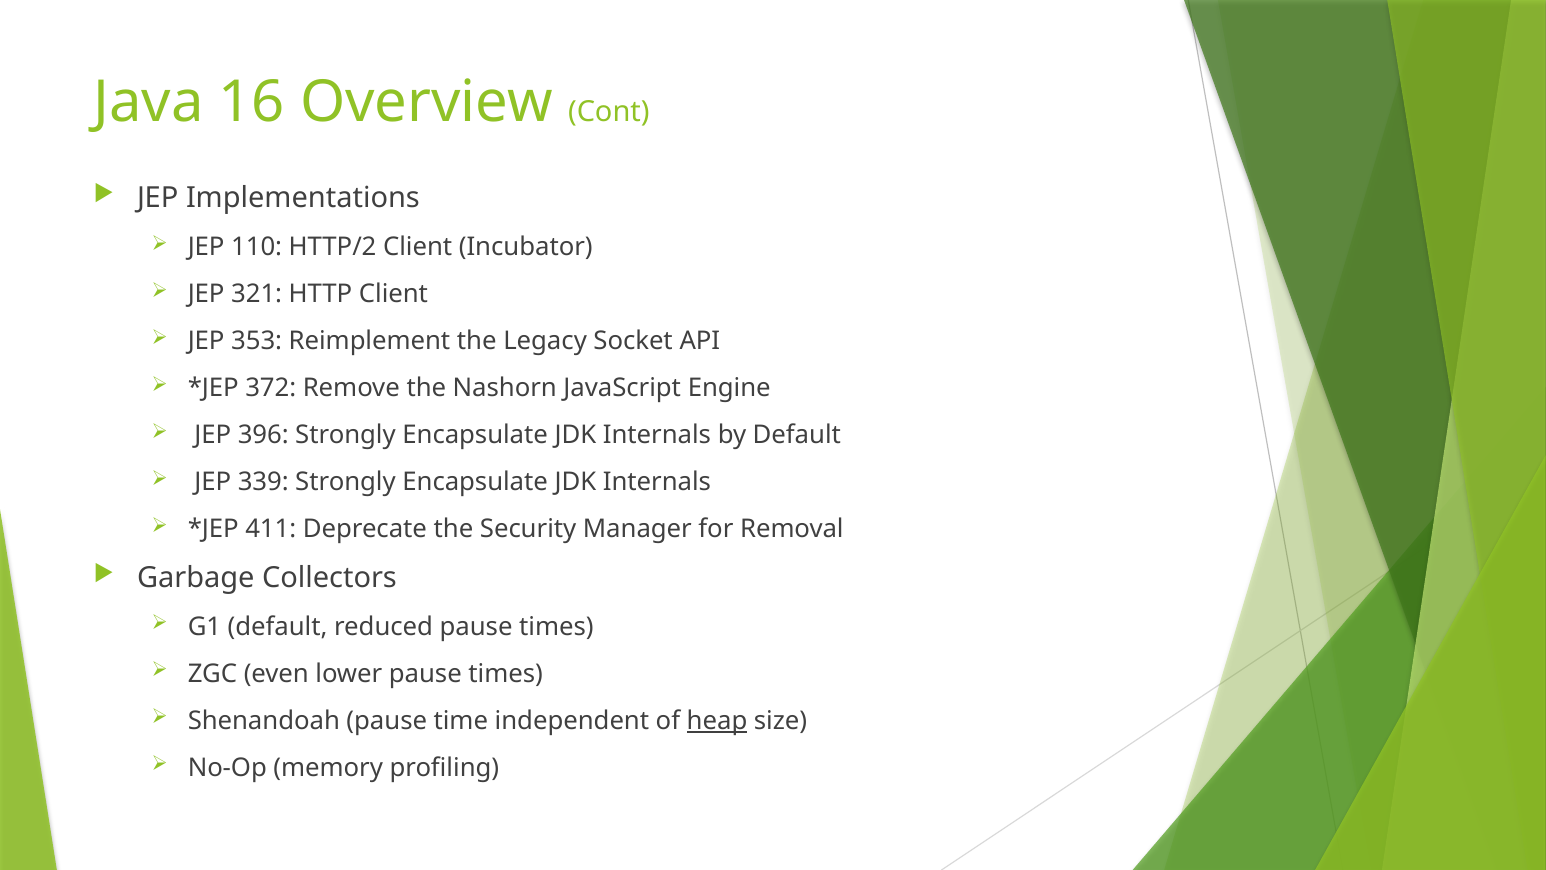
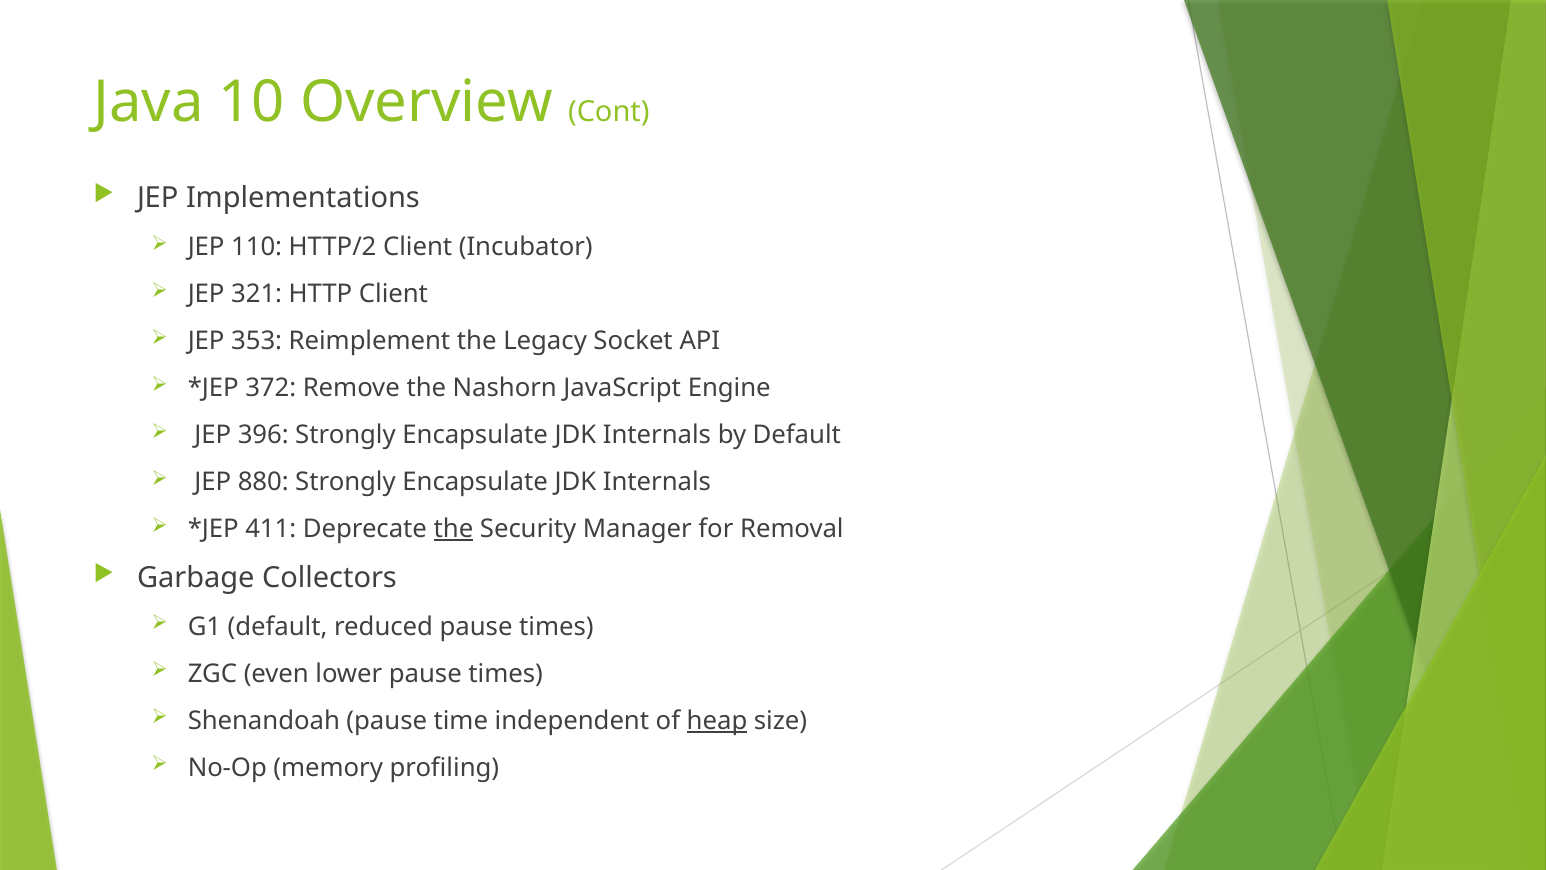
16: 16 -> 10 (252, 102)
339: 339 -> 880 (263, 482)
the underline: none -> present (453, 529)
